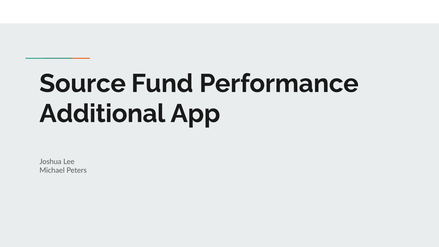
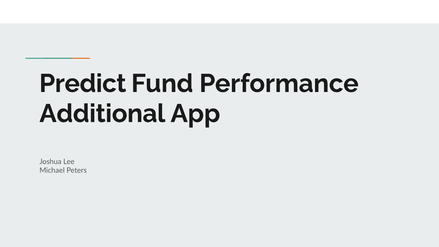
Source: Source -> Predict (83, 83)
